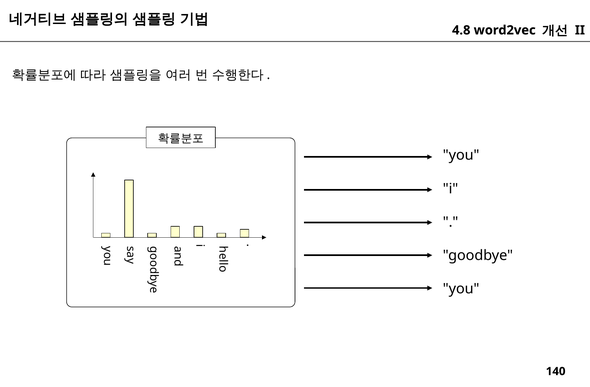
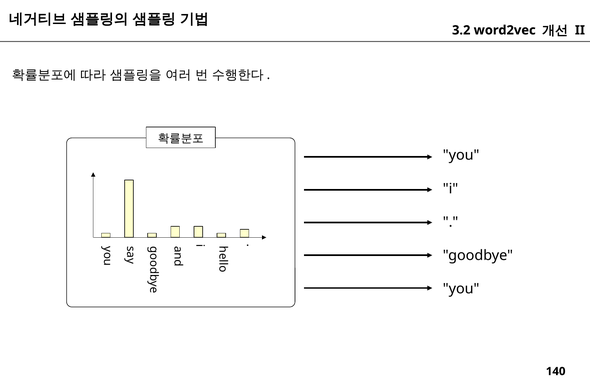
4.8: 4.8 -> 3.2 (461, 30)
